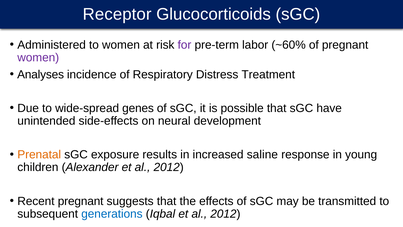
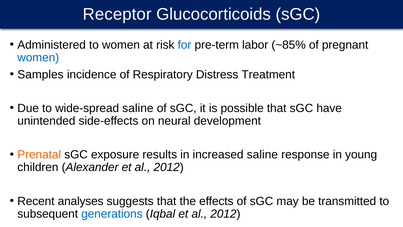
for colour: purple -> blue (184, 45)
~60%: ~60% -> ~85% (289, 45)
women colour: purple -> blue (38, 57)
Analyses: Analyses -> Samples (40, 74)
wide-spread genes: genes -> saline (138, 108)
Recent pregnant: pregnant -> analyses (81, 201)
